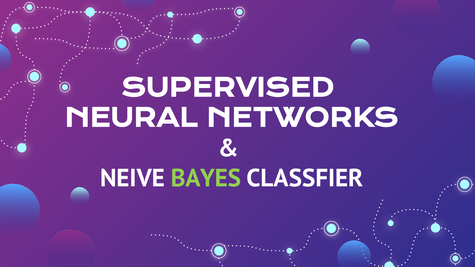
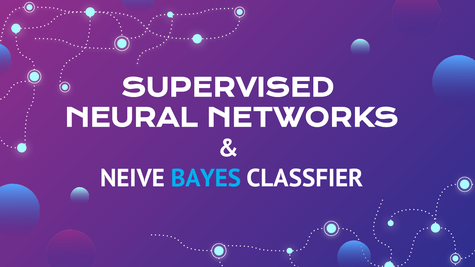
BAYES colour: light green -> light blue (206, 178)
